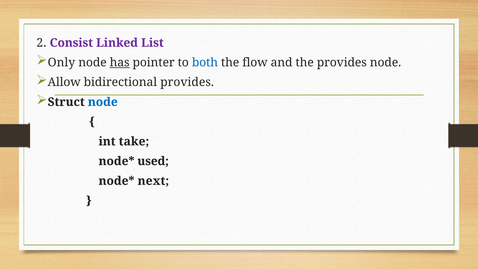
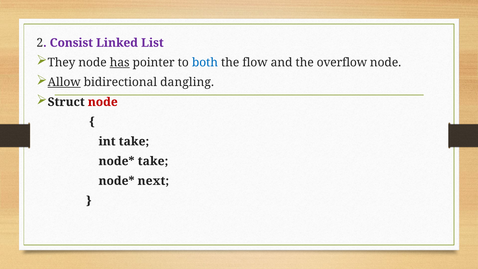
Only: Only -> They (62, 63)
the provides: provides -> overflow (342, 63)
Allow underline: none -> present (64, 82)
bidirectional provides: provides -> dangling (187, 82)
node colour: blue -> red (103, 102)
used: used -> take (153, 161)
